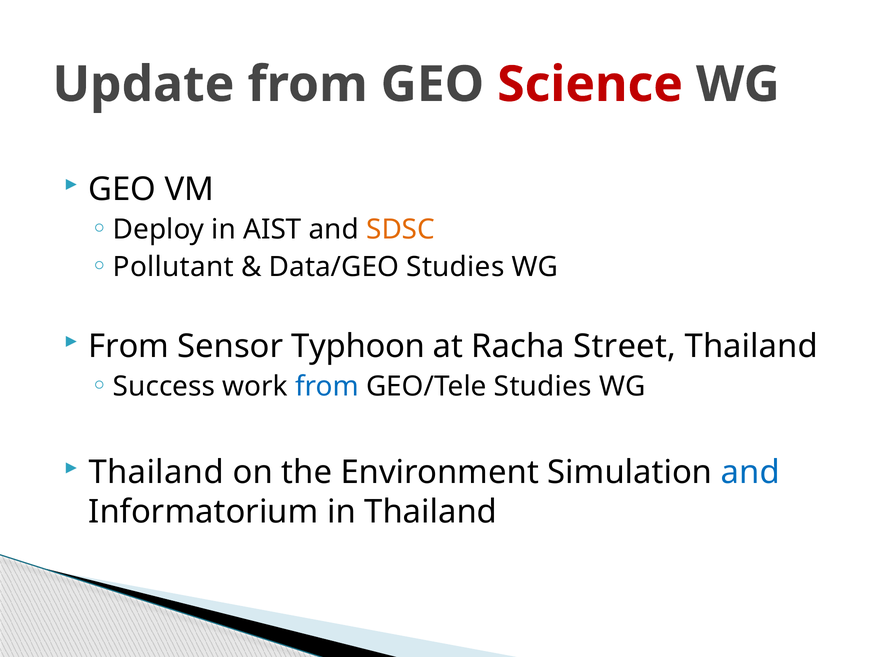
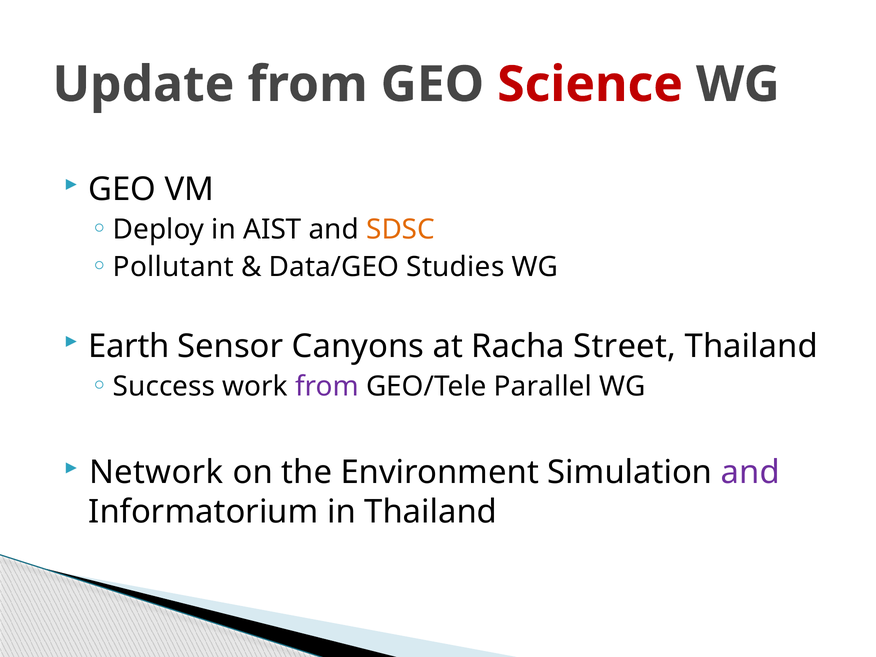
From: From -> Earth (129, 346)
Typhoon: Typhoon -> Canyons (358, 346)
from colour: blue -> purple (327, 387)
GEO/Tele Studies: Studies -> Parallel (543, 387)
Thailand: Thailand -> Network (156, 473)
and colour: blue -> purple (750, 473)
